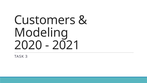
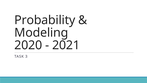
Customers: Customers -> Probability (45, 20)
